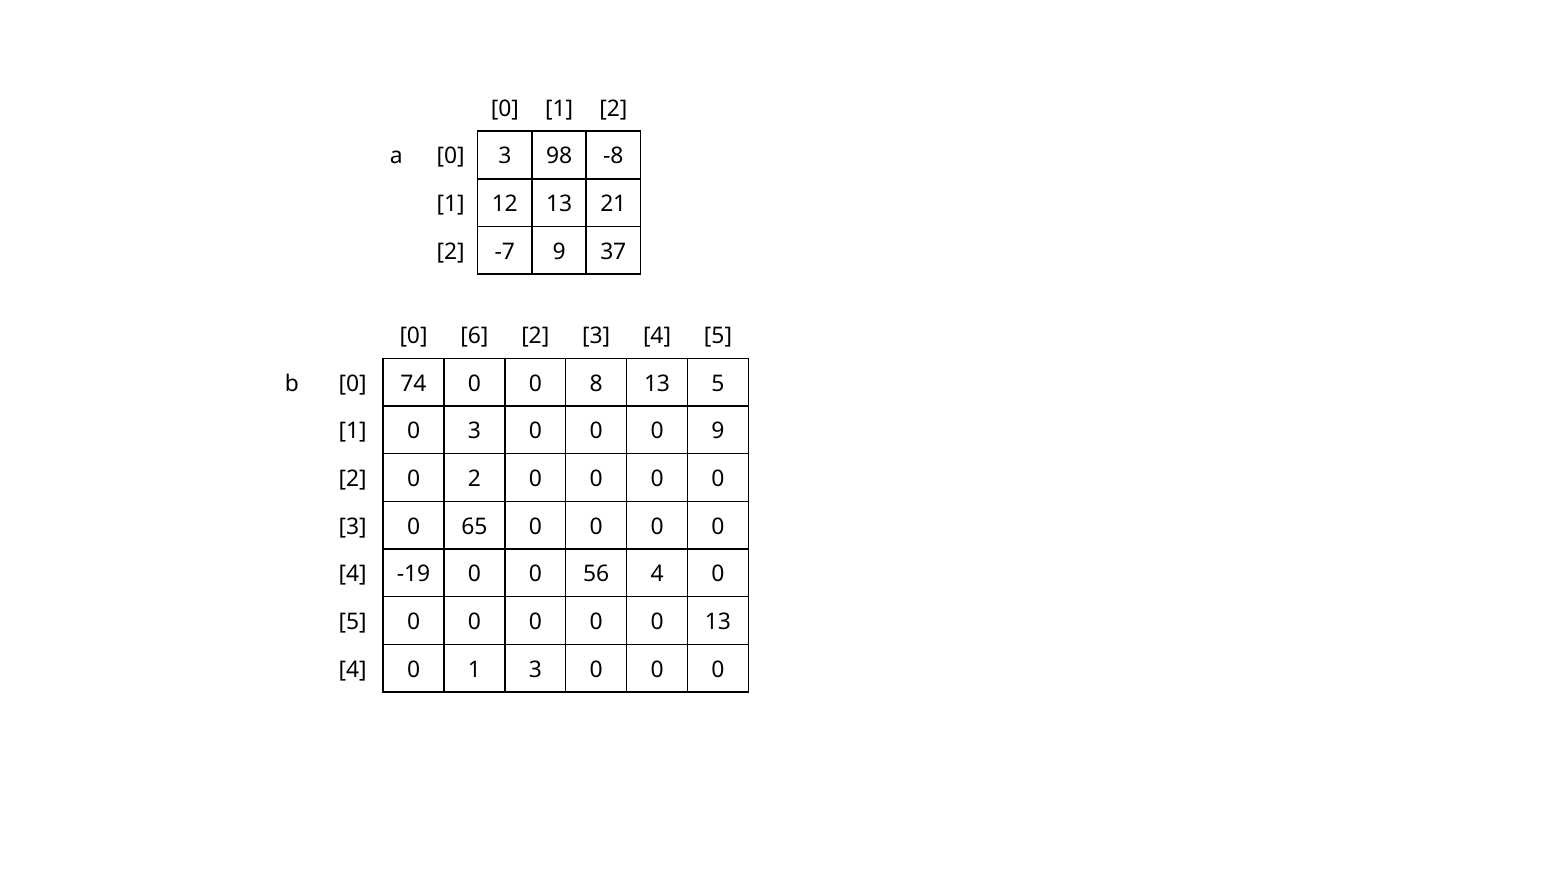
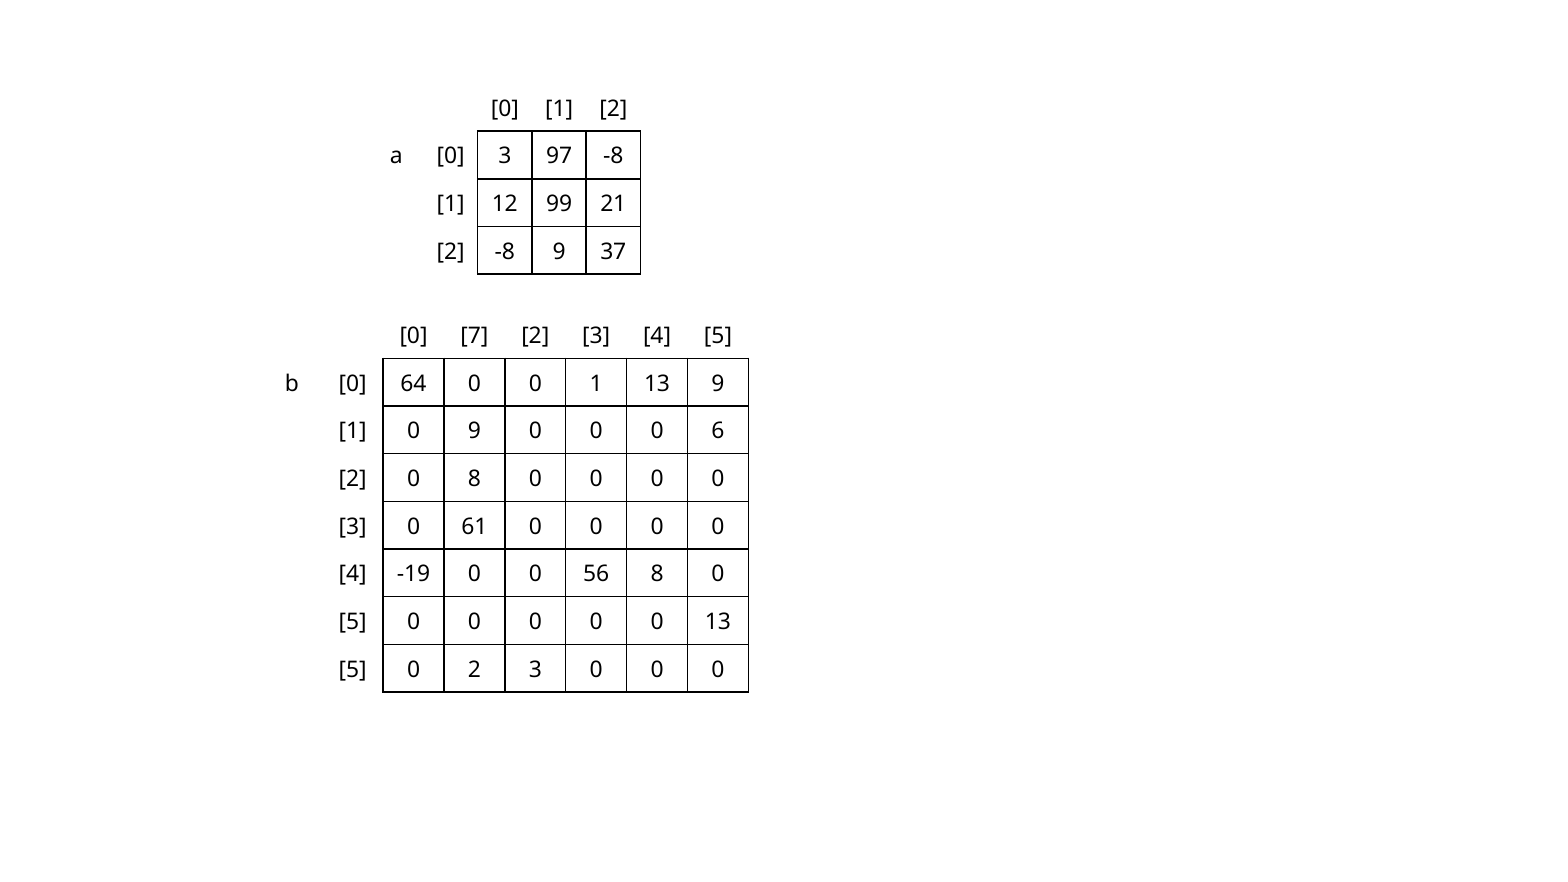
98: 98 -> 97 (559, 156)
12 13: 13 -> 99 (559, 204)
2 -7: -7 -> -8 (505, 252)
6: 6 -> 7 (474, 336)
74: 74 -> 64 (414, 383)
0 0 8: 8 -> 1 (596, 383)
13 5: 5 -> 9 (718, 383)
1 0 3: 3 -> 9 (474, 431)
0 9: 9 -> 6 (718, 431)
0 2: 2 -> 8 (474, 479)
65: 65 -> 61 (474, 527)
56 4: 4 -> 8 (657, 574)
4: 4 -> 5 (353, 670)
1: 1 -> 2 (474, 670)
